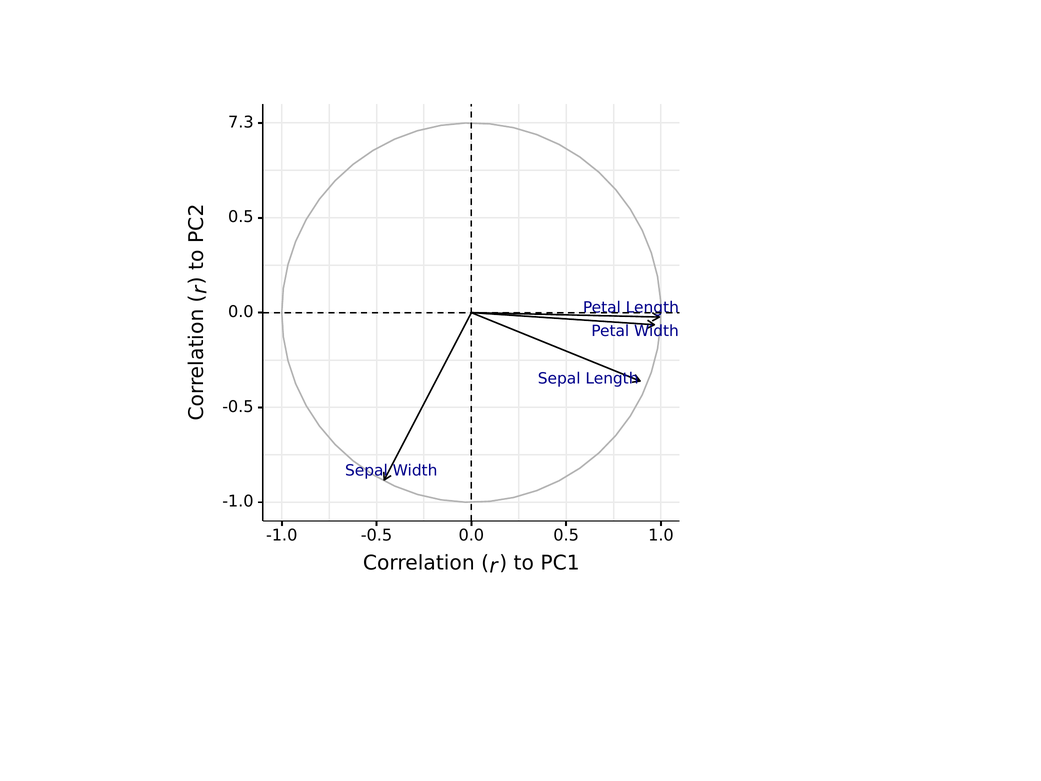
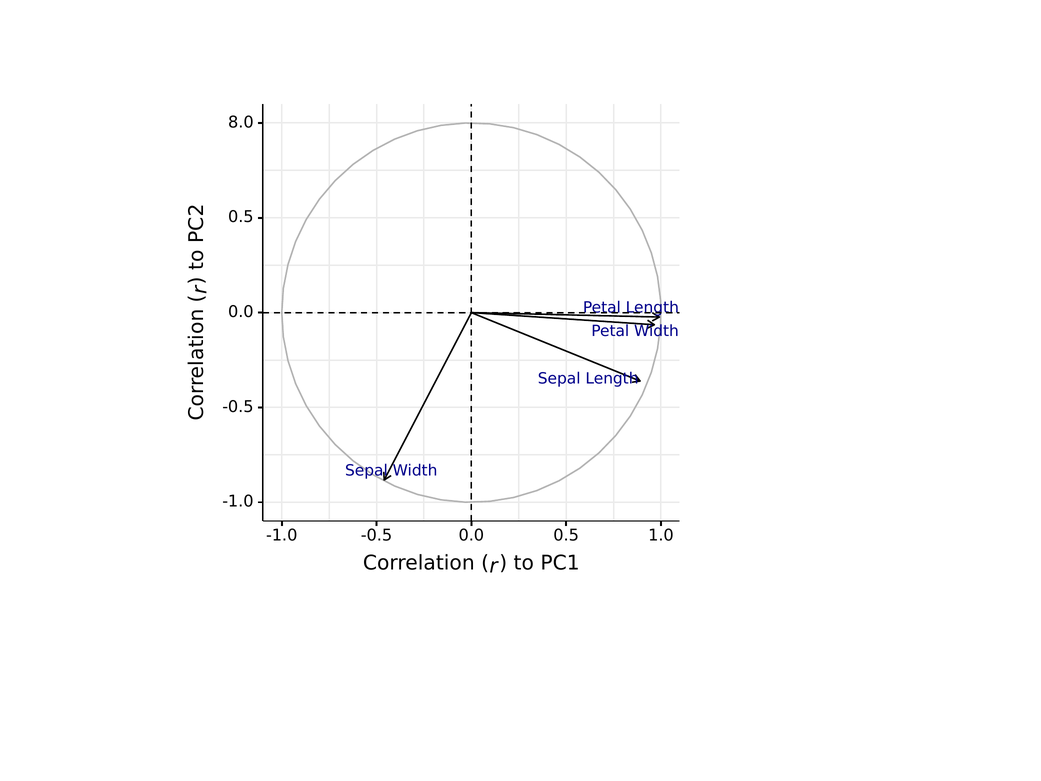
7.3: 7.3 -> 8.0 (241, 122)
